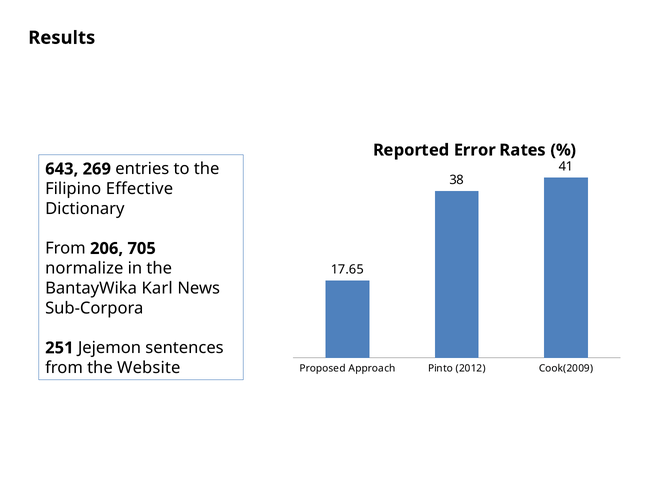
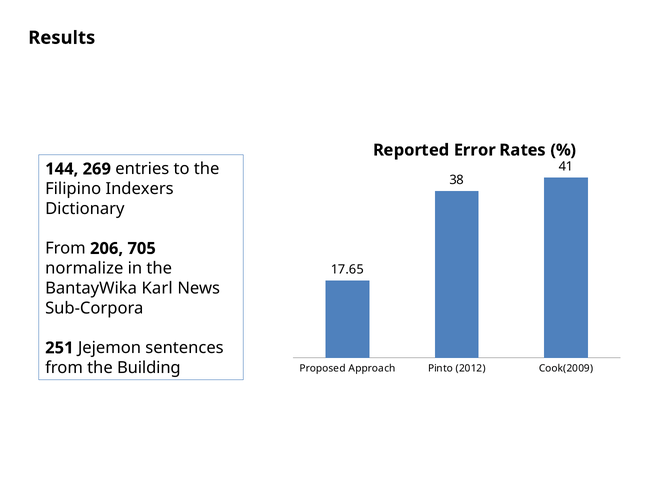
643: 643 -> 144 (62, 169)
Effective: Effective -> Indexers (140, 189)
Website: Website -> Building (149, 368)
